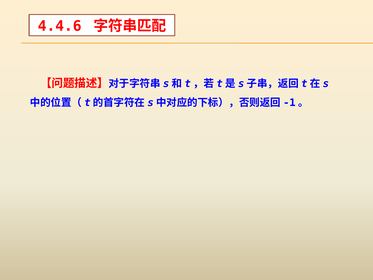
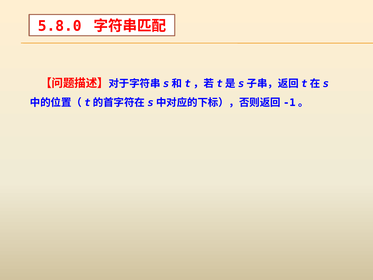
4.4.6: 4.4.6 -> 5.8.0 (60, 26)
